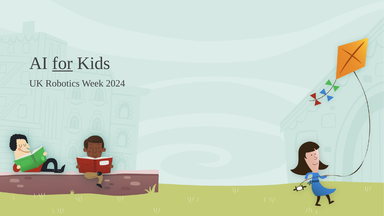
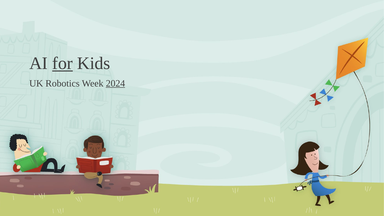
2024 underline: none -> present (115, 83)
